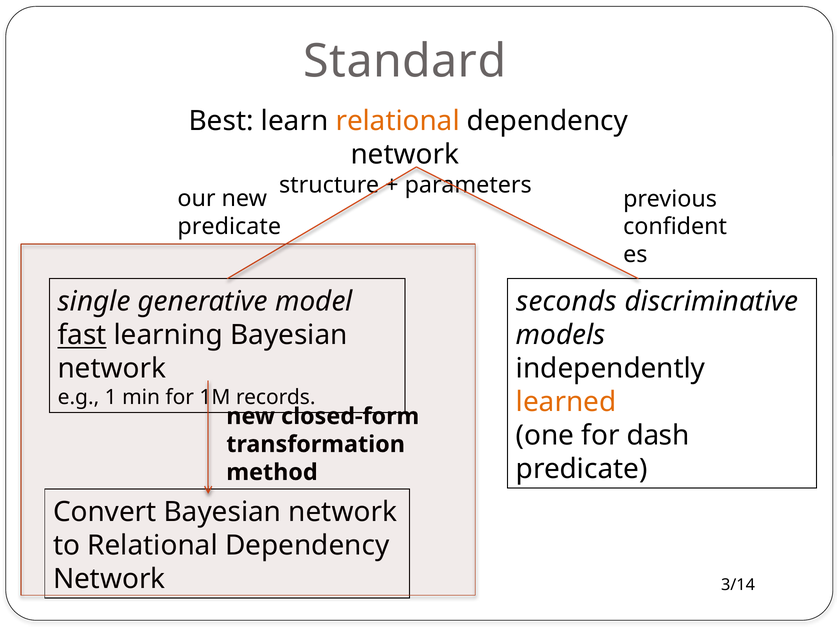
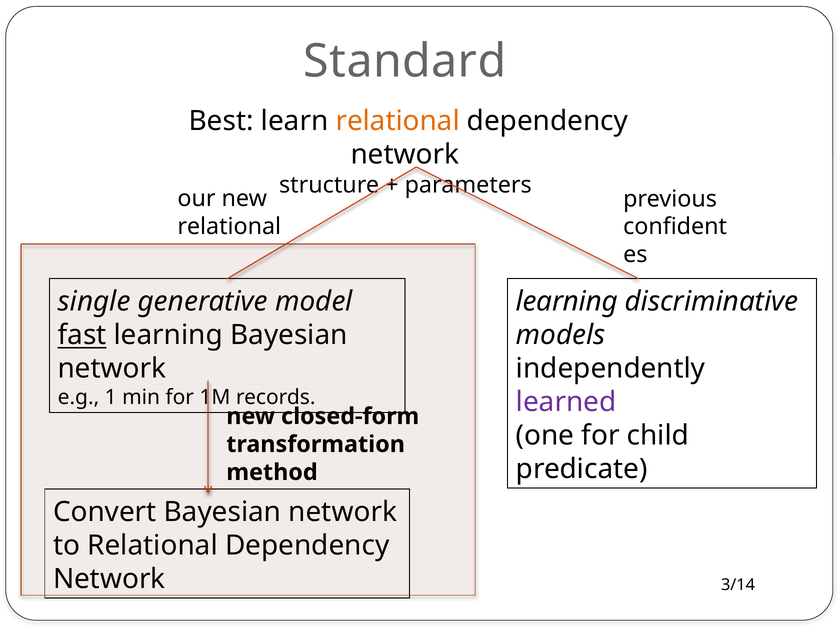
predicate: predicate -> relational (229, 227)
seconds: seconds -> learning (567, 302)
learned colour: orange -> purple (566, 402)
dash: dash -> child (658, 436)
